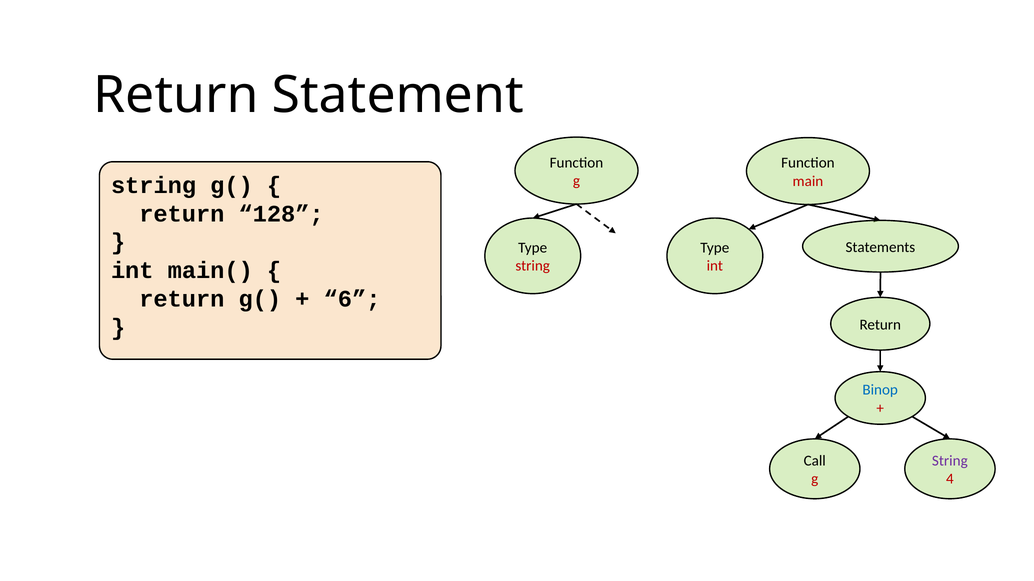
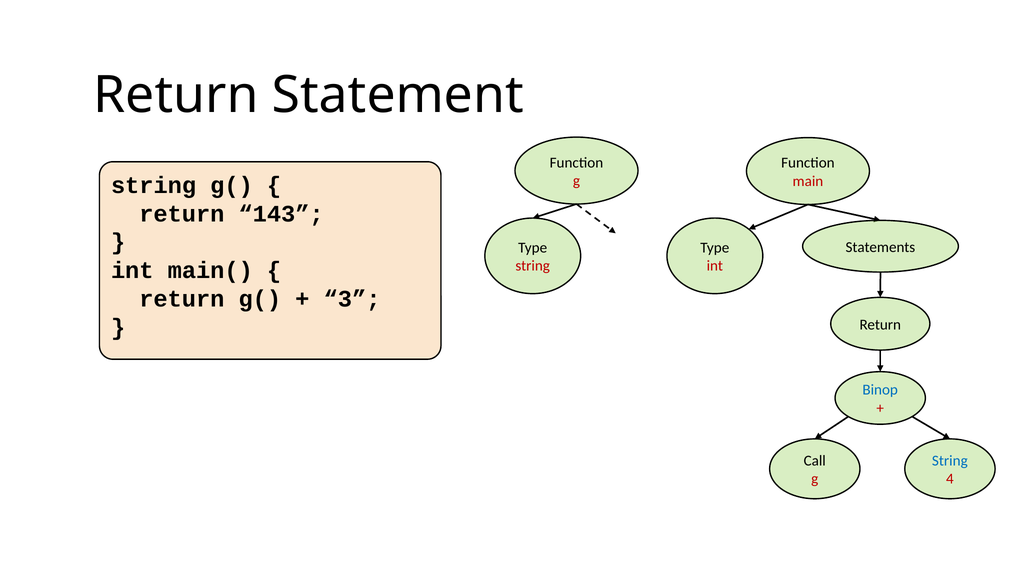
128: 128 -> 143 (281, 214)
6: 6 -> 3 (352, 299)
String colour: purple -> blue (950, 461)
